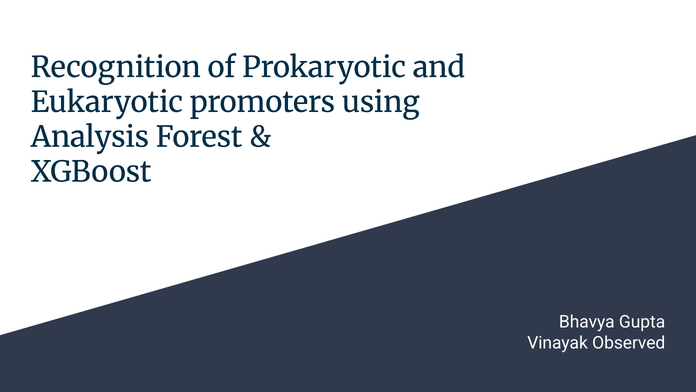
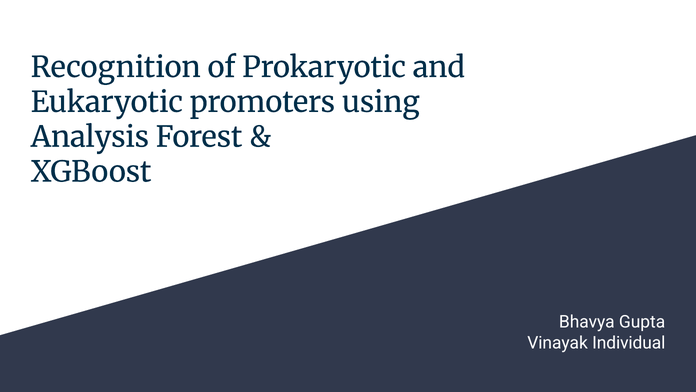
Observed: Observed -> Individual (629, 343)
